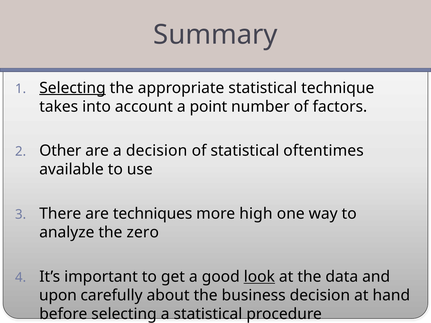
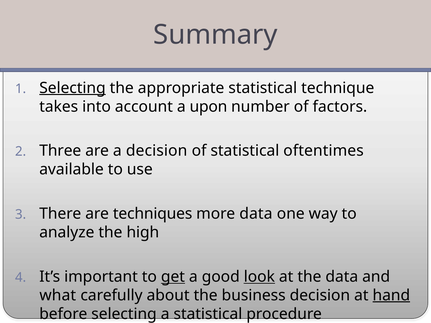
point: point -> upon (208, 107)
Other: Other -> Three (60, 151)
more high: high -> data (256, 214)
zero: zero -> high (143, 233)
get underline: none -> present (173, 277)
upon: upon -> what (58, 295)
hand underline: none -> present (391, 295)
